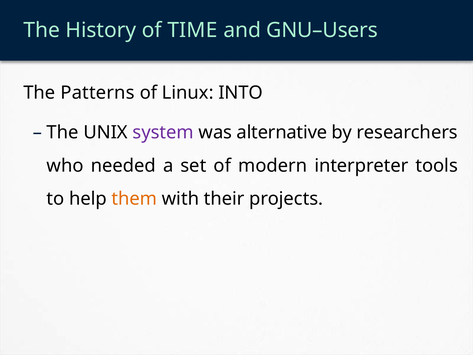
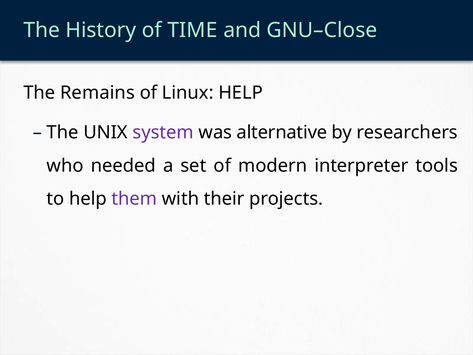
GNU–Users: GNU–Users -> GNU–Close (322, 30)
Patterns: Patterns -> Remains (98, 93)
Linux INTO: INTO -> HELP (241, 93)
them colour: orange -> purple (134, 199)
